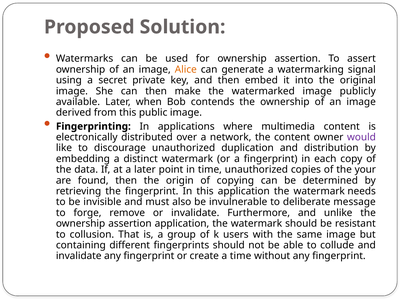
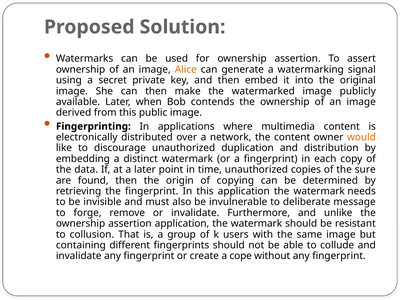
would colour: purple -> orange (361, 137)
your: your -> sure (365, 170)
a time: time -> cope (241, 256)
